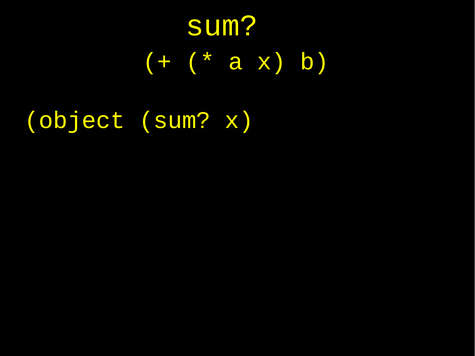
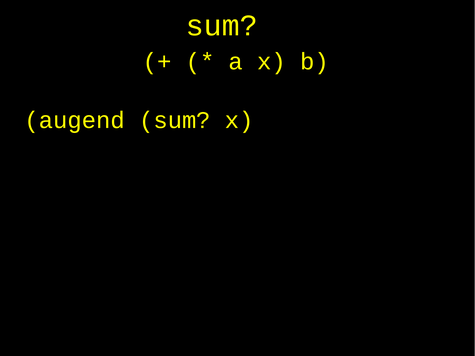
object: object -> augend (75, 120)
